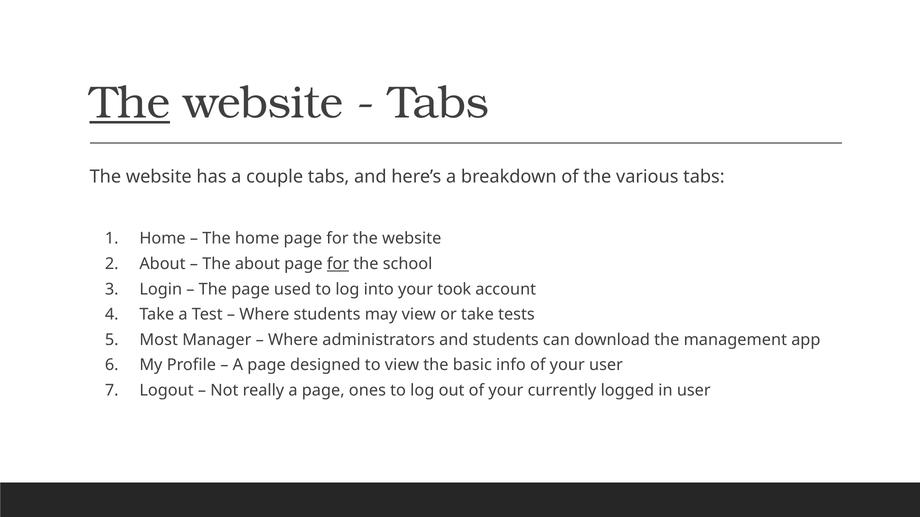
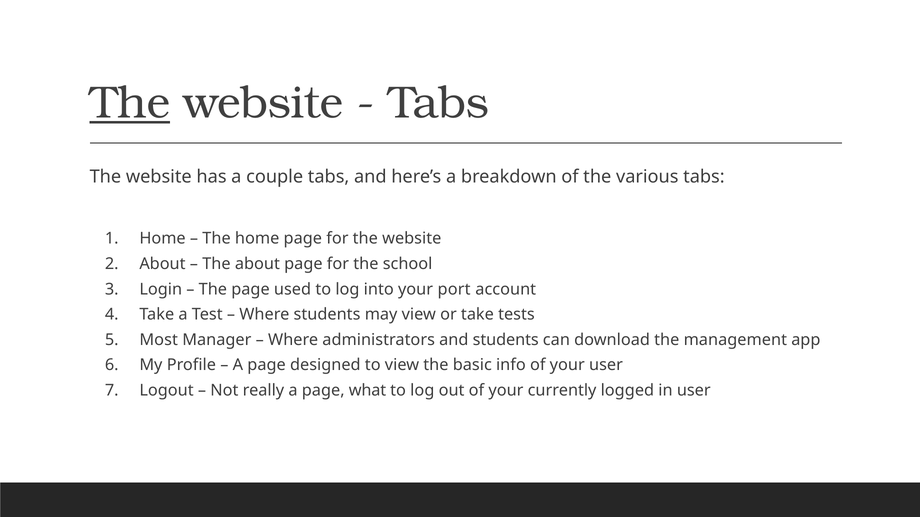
for underline: present -> none (338, 264)
took: took -> port (454, 289)
ones: ones -> what (368, 391)
